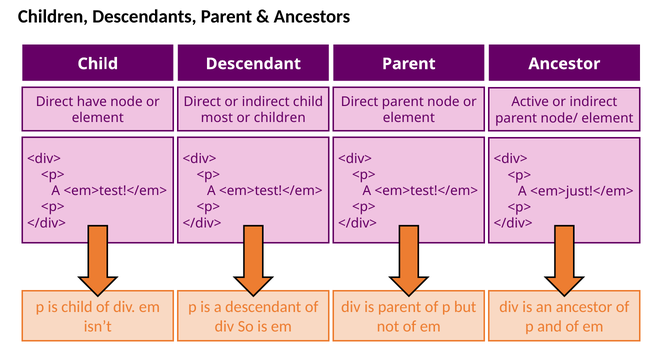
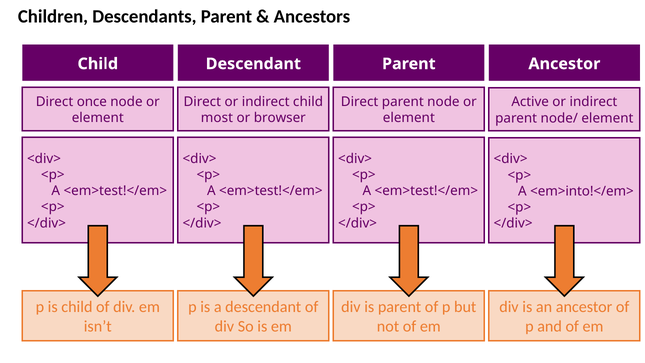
have: have -> once (92, 102)
or children: children -> browser (280, 118)
<em>just!</em>: <em>just!</em> -> <em>into!</em> (582, 191)
